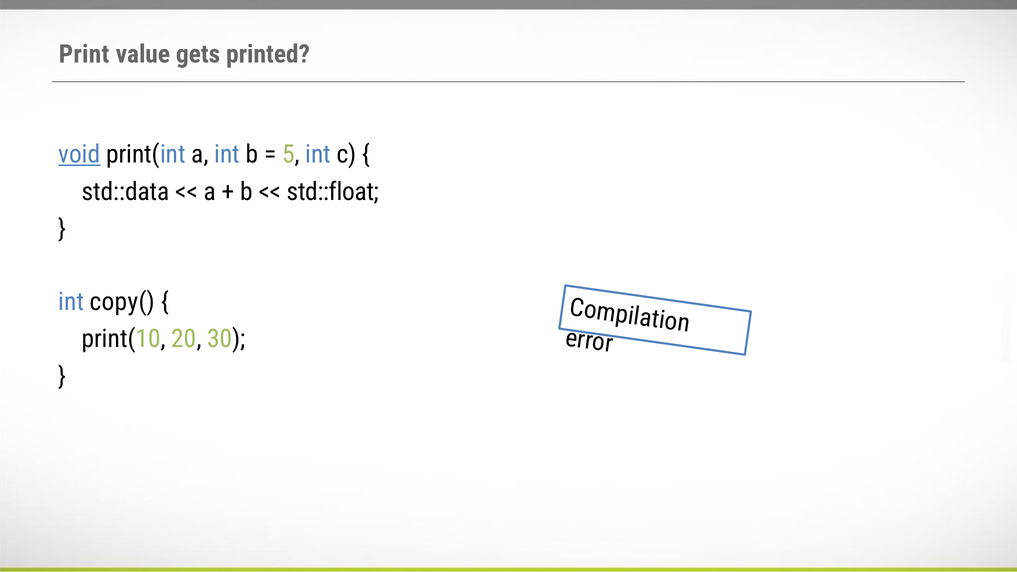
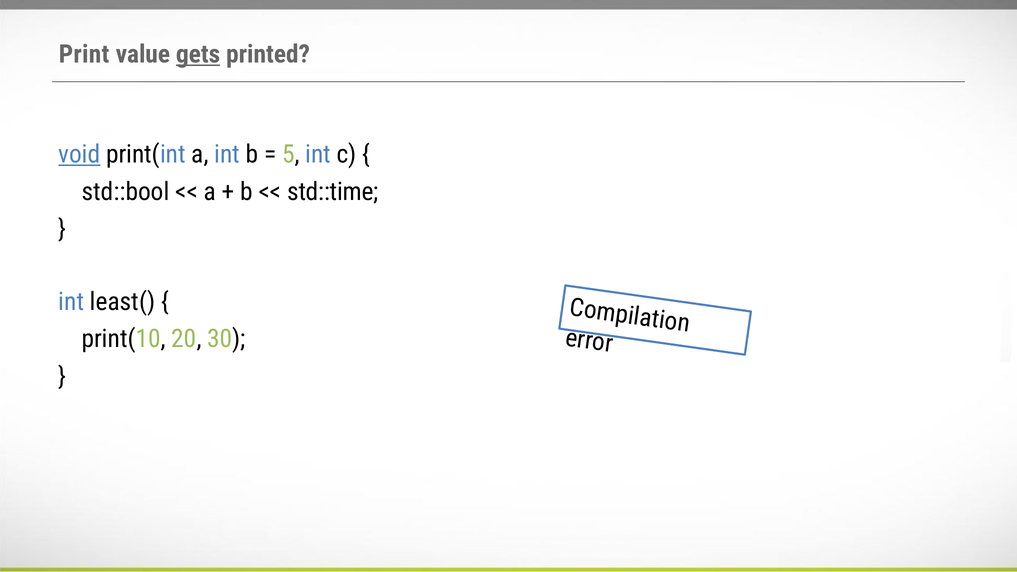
gets underline: none -> present (198, 54)
std::data: std::data -> std::bool (126, 192)
std::float: std::float -> std::time (333, 192)
copy(: copy( -> least( (122, 302)
